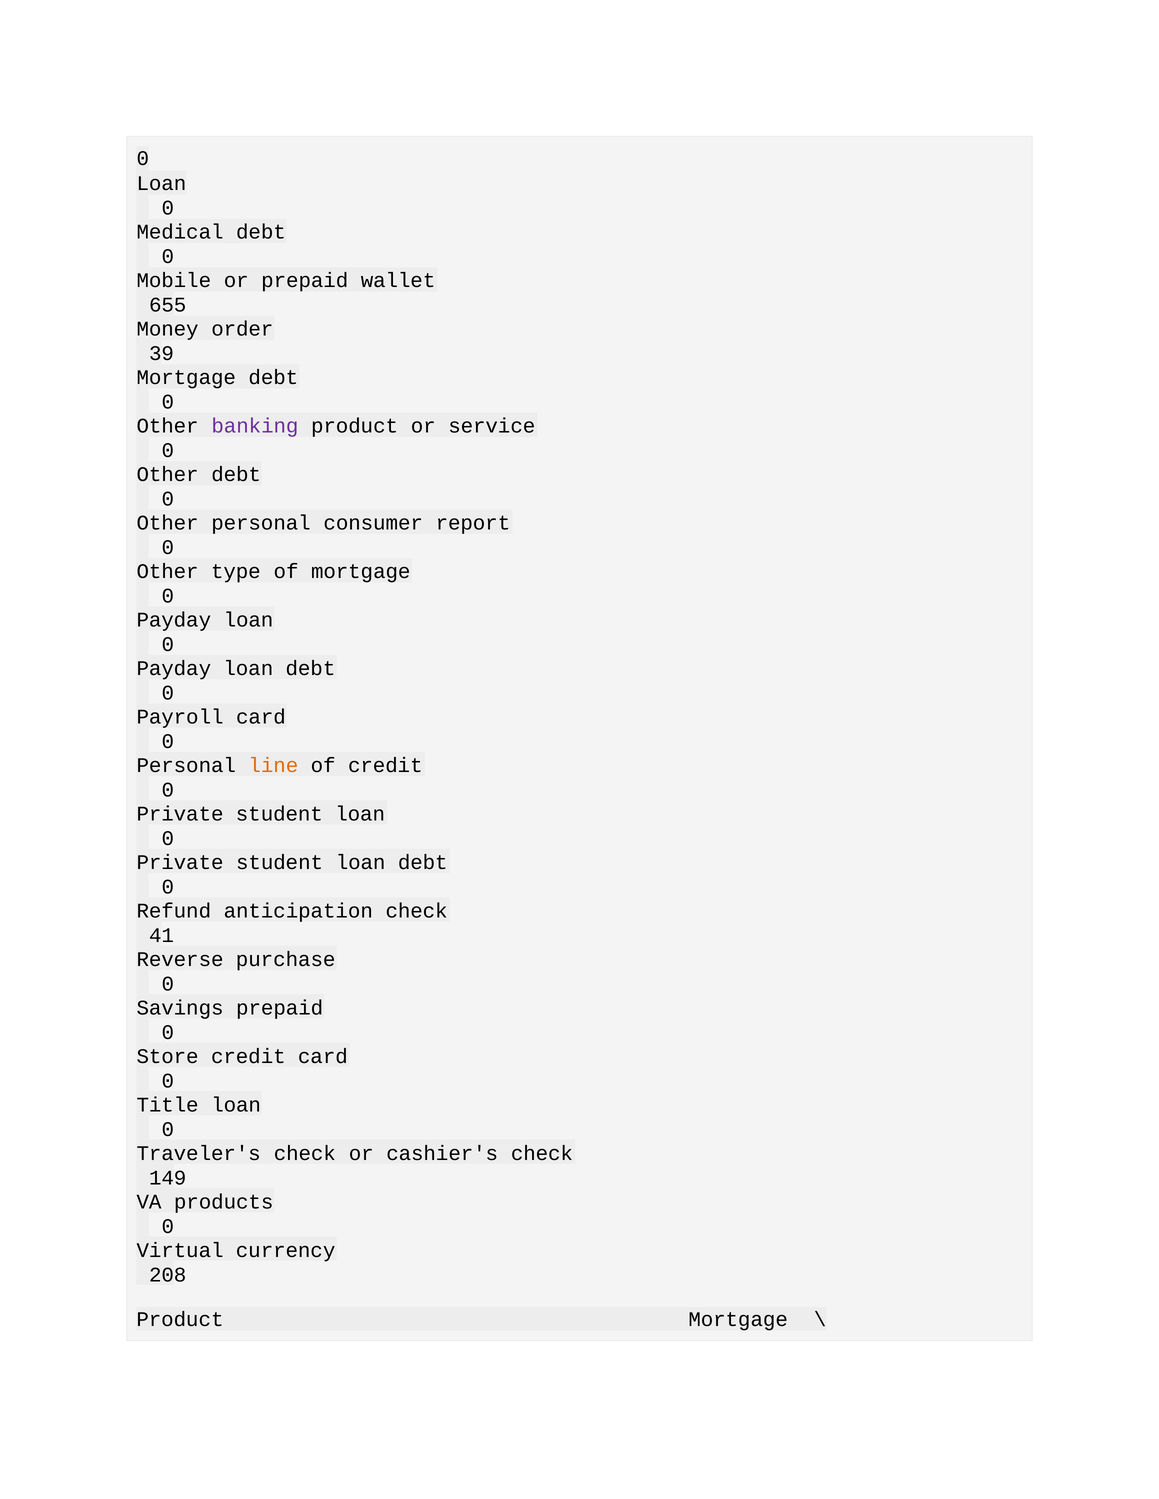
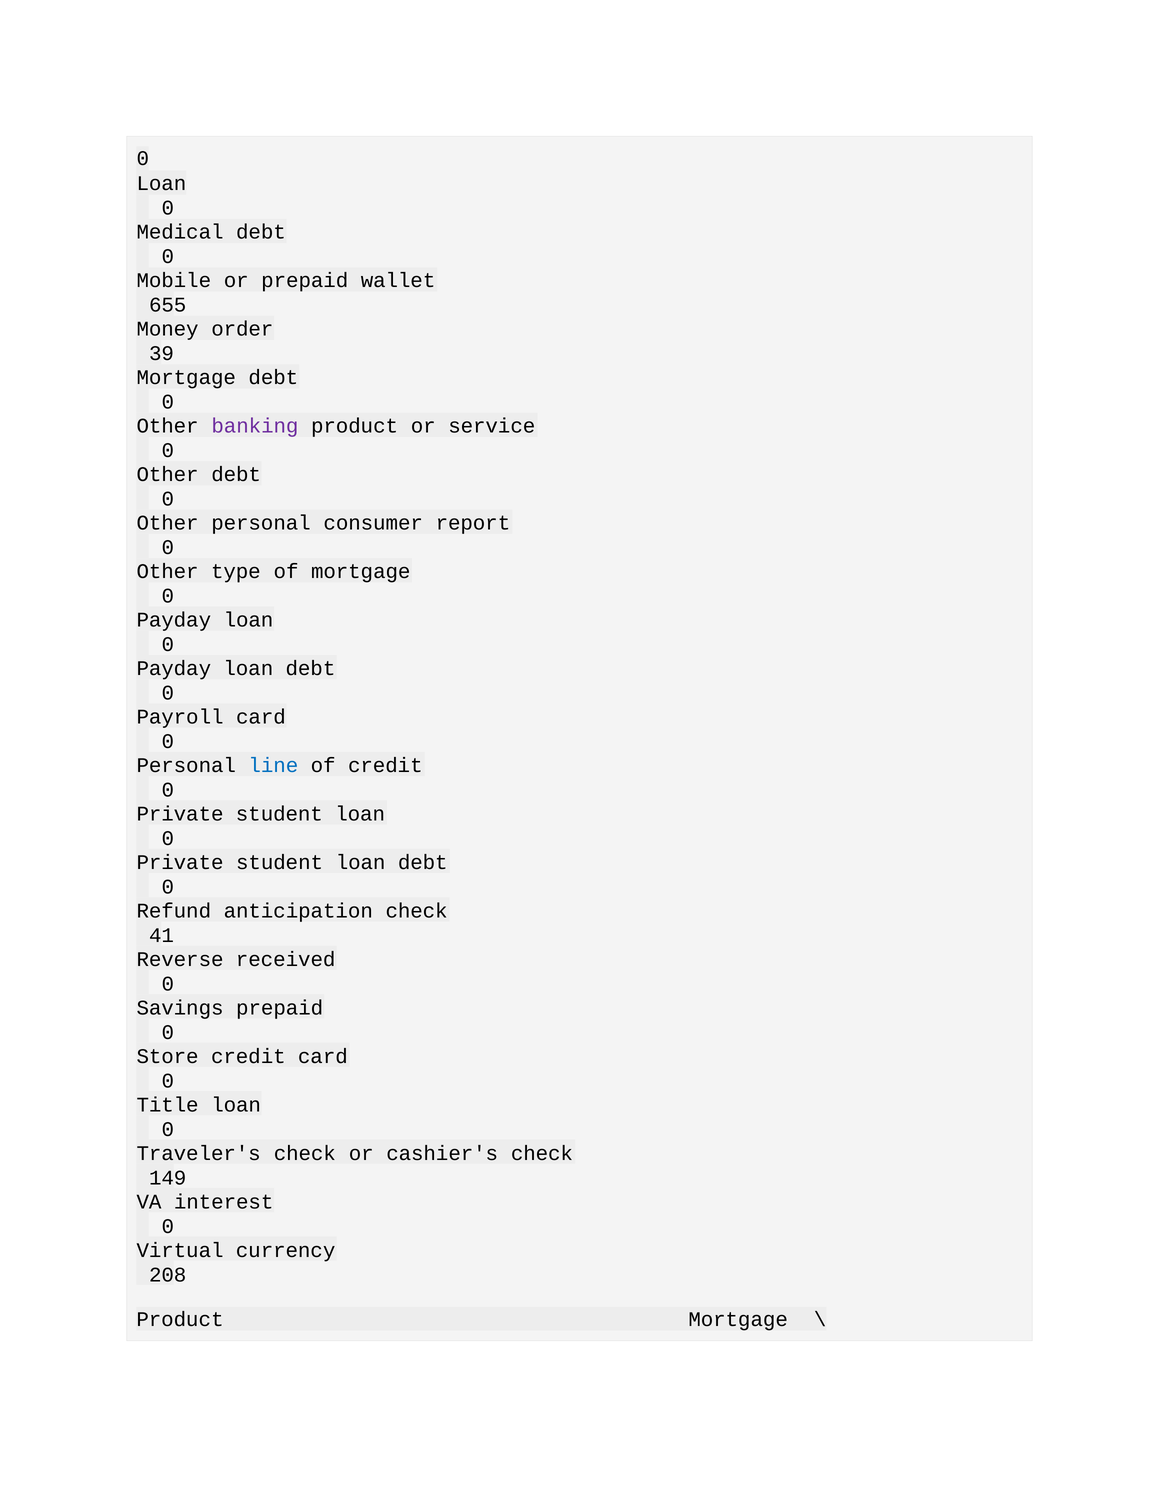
line colour: orange -> blue (273, 766)
purchase: purchase -> received (286, 960)
products: products -> interest (224, 1203)
